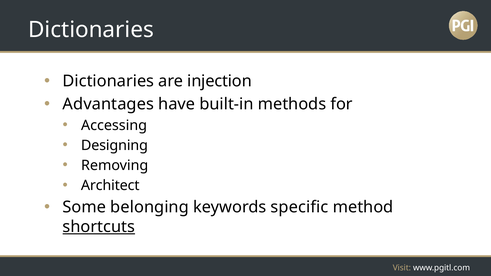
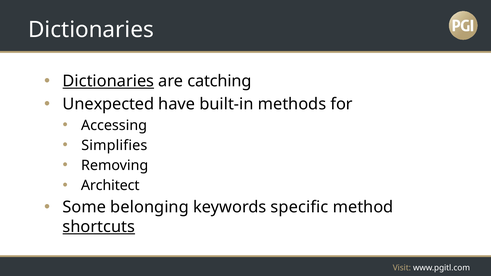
Dictionaries underline: none -> present (108, 81)
injection: injection -> catching (220, 81)
Advantages: Advantages -> Unexpected (108, 104)
Designing: Designing -> Simplifies (114, 145)
